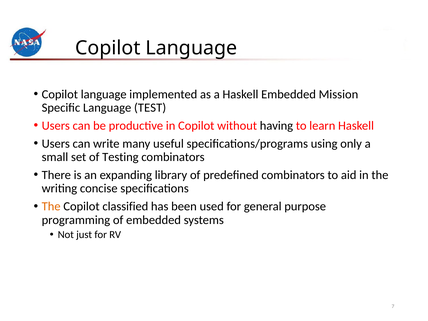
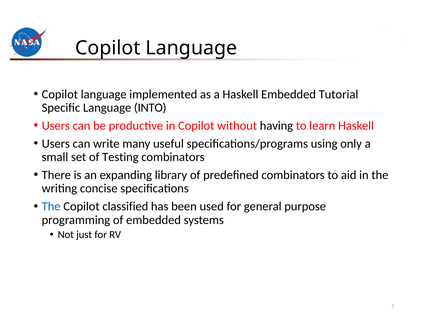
Mission: Mission -> Tutorial (338, 94)
TEST: TEST -> INTO (150, 108)
The colour: orange -> blue (51, 206)
